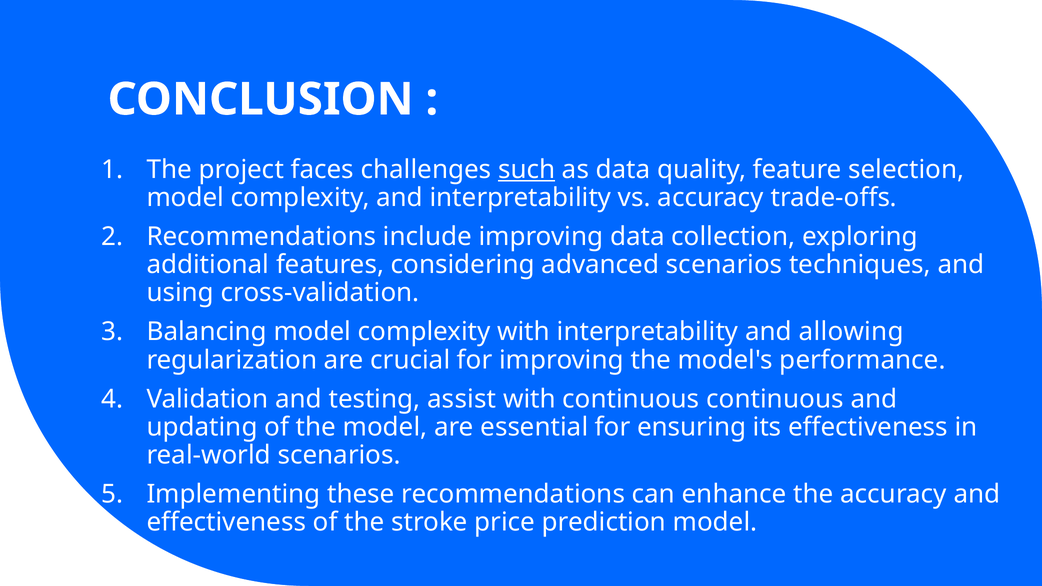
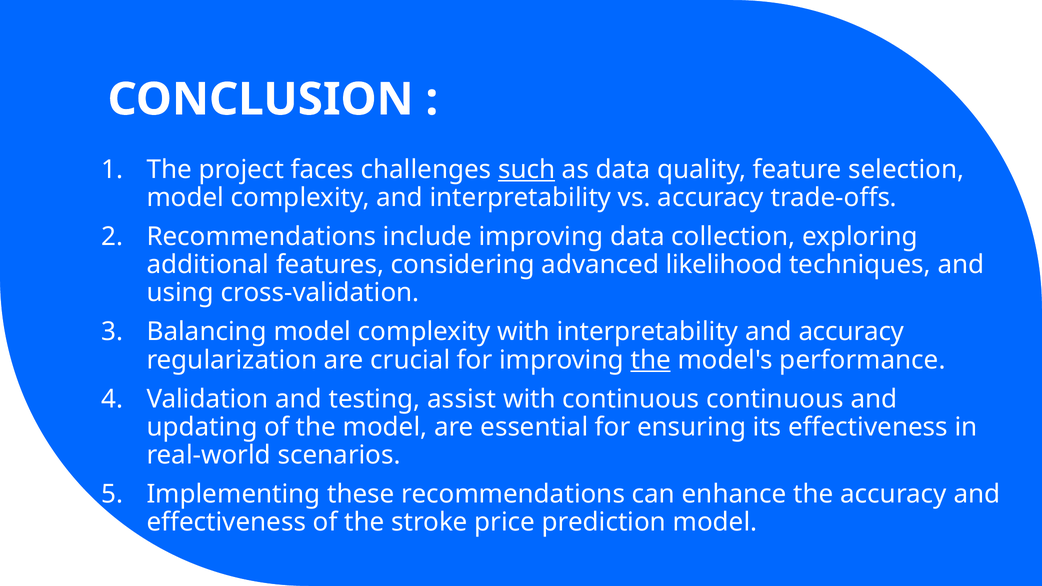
advanced scenarios: scenarios -> likelihood (724, 265)
and allowing: allowing -> accuracy (851, 332)
the underline: none -> present (651, 360)
